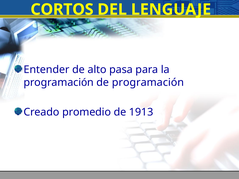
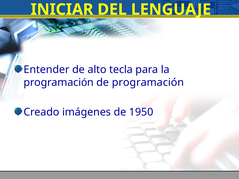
CORTOS: CORTOS -> INICIAR (62, 9)
pasa: pasa -> tecla (121, 70)
promedio: promedio -> imágenes (87, 112)
1913: 1913 -> 1950 (141, 112)
